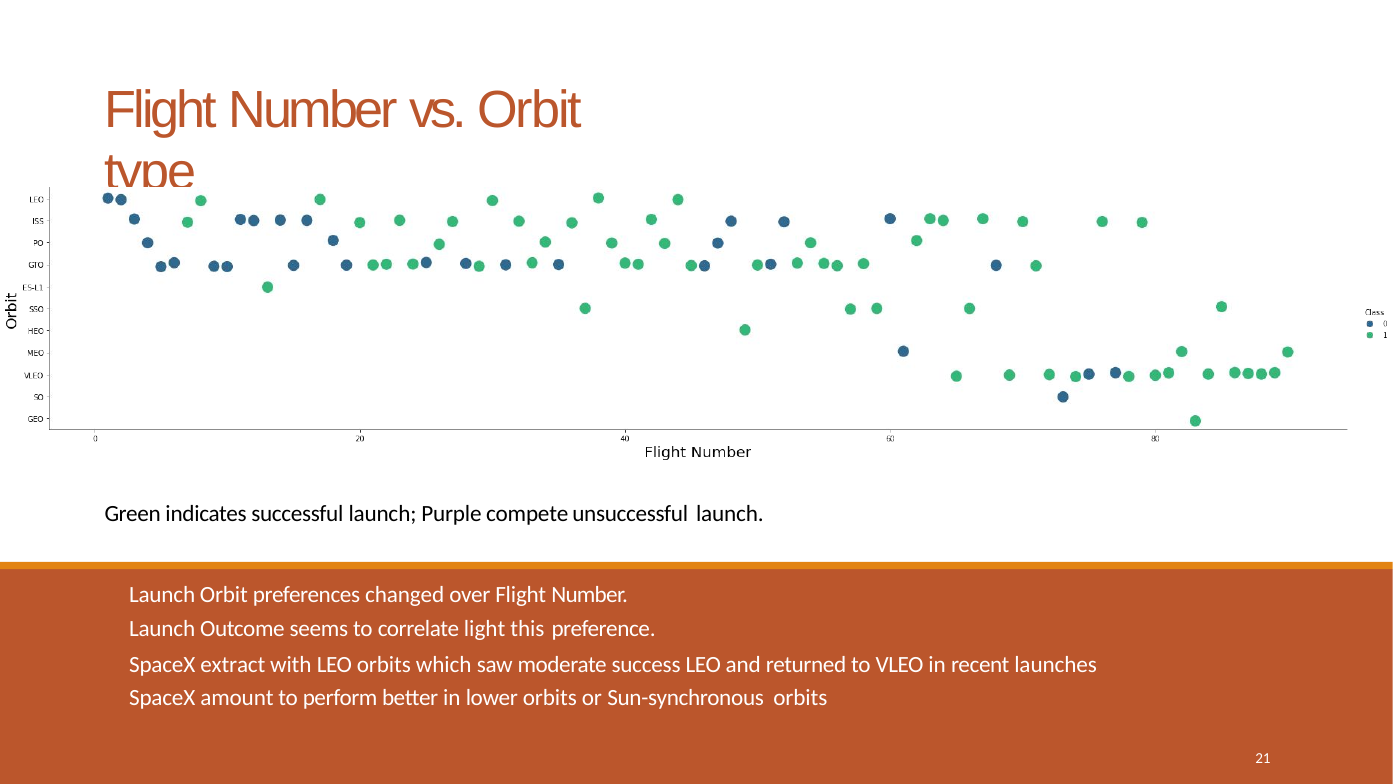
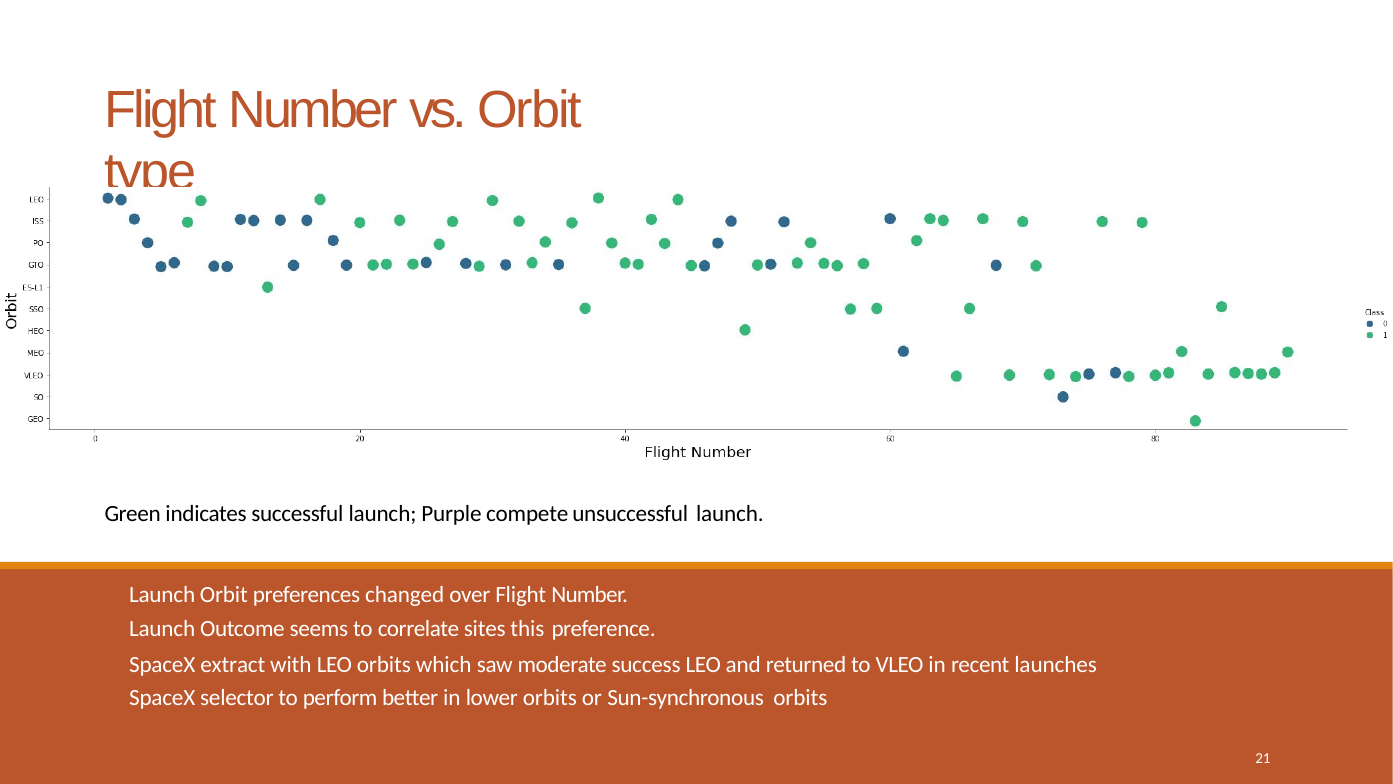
light: light -> sites (485, 628)
amount: amount -> selector (237, 698)
